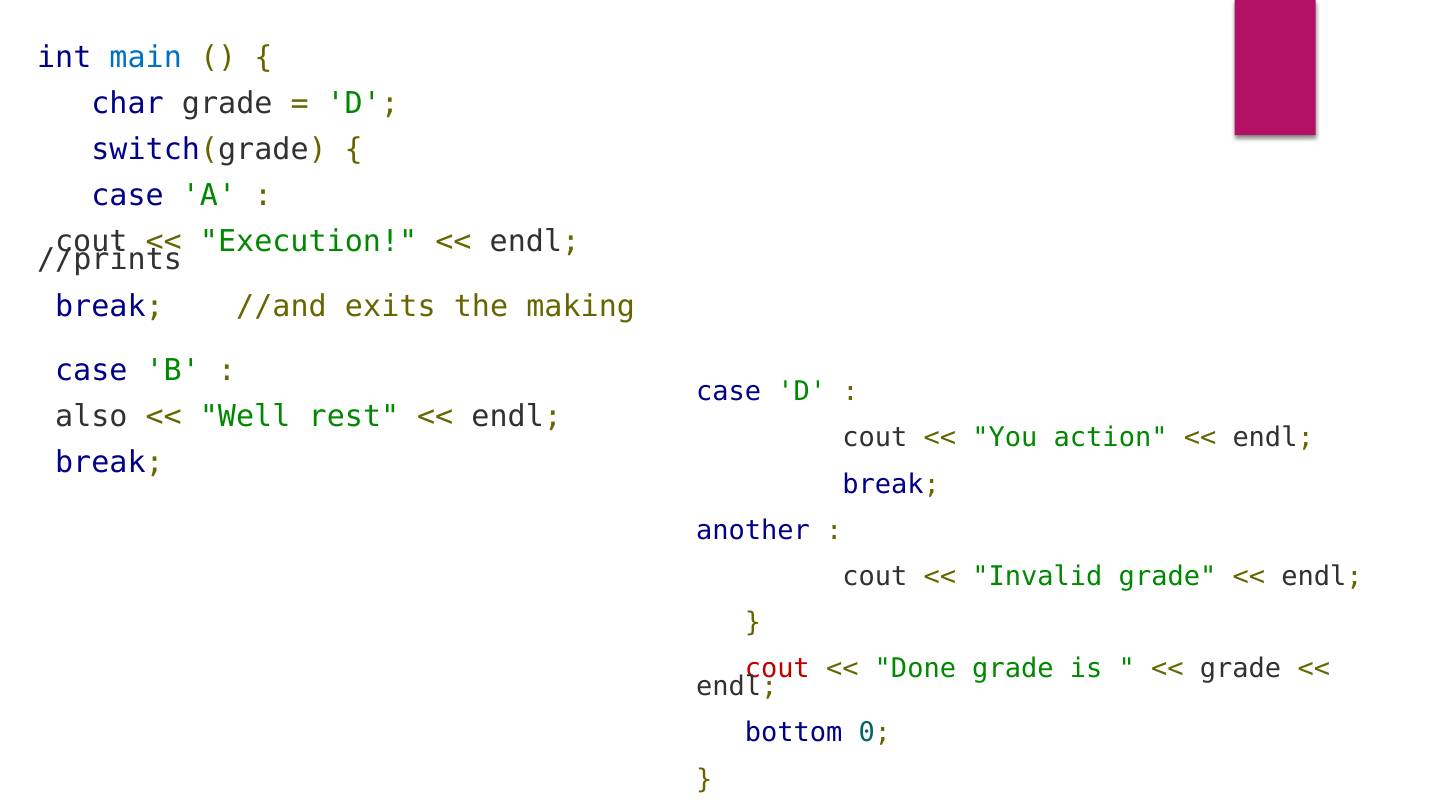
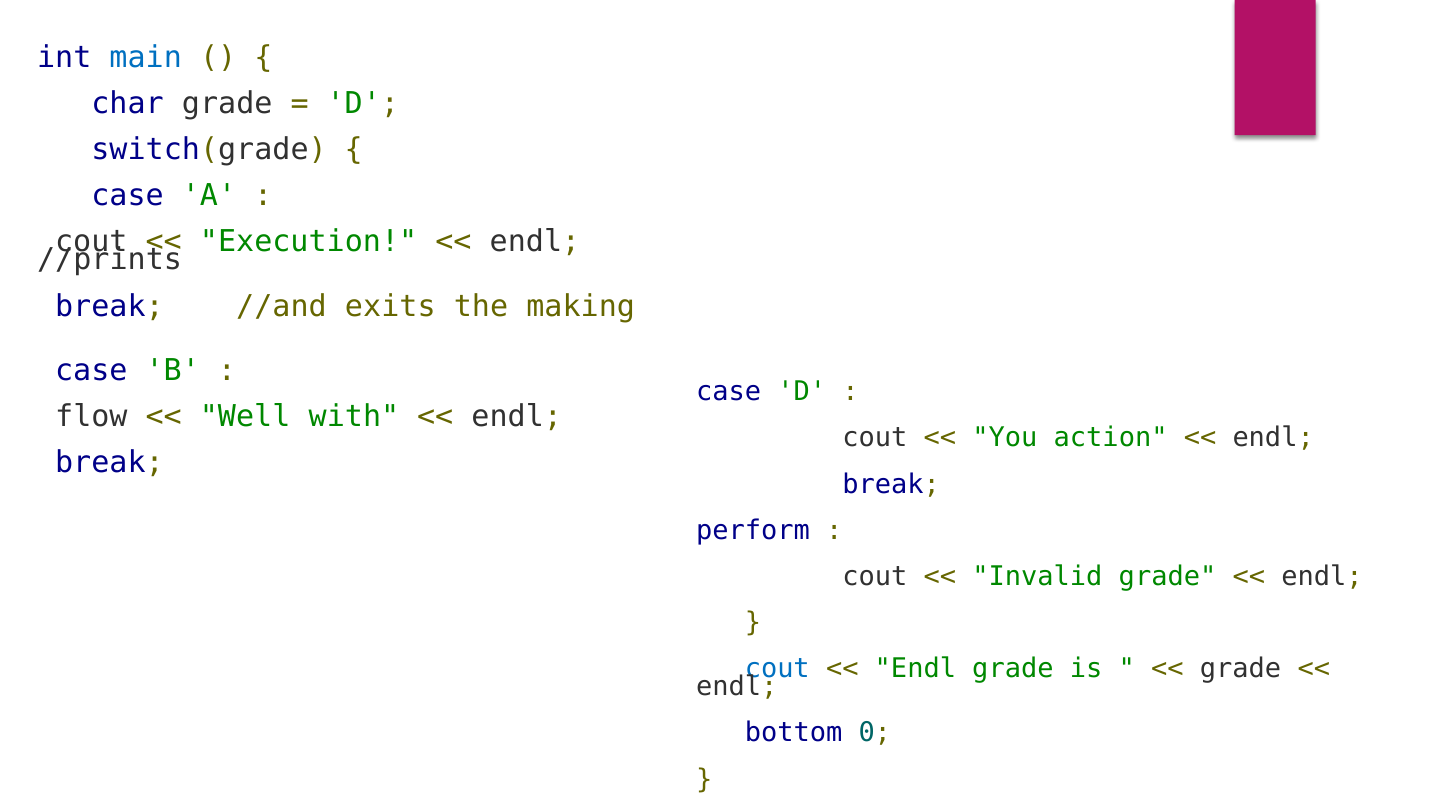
also: also -> flow (91, 417)
rest: rest -> with (354, 417)
another: another -> perform (753, 530)
cout colour: red -> blue (777, 669)
Done: Done -> Endl (915, 669)
